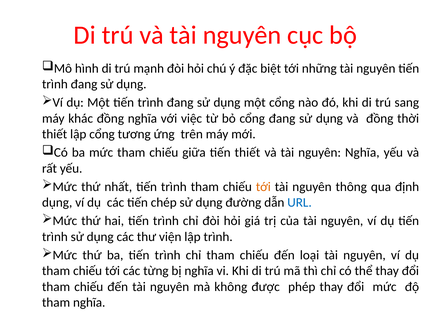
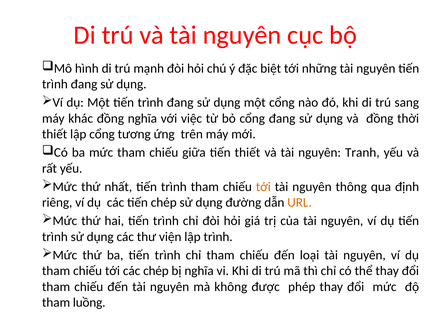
nguyên Nghĩa: Nghĩa -> Tranh (362, 153)
dụng: dụng -> riêng (57, 203)
URL colour: blue -> orange (300, 203)
các từng: từng -> chép (156, 271)
tham nghĩa: nghĩa -> luồng (89, 303)
